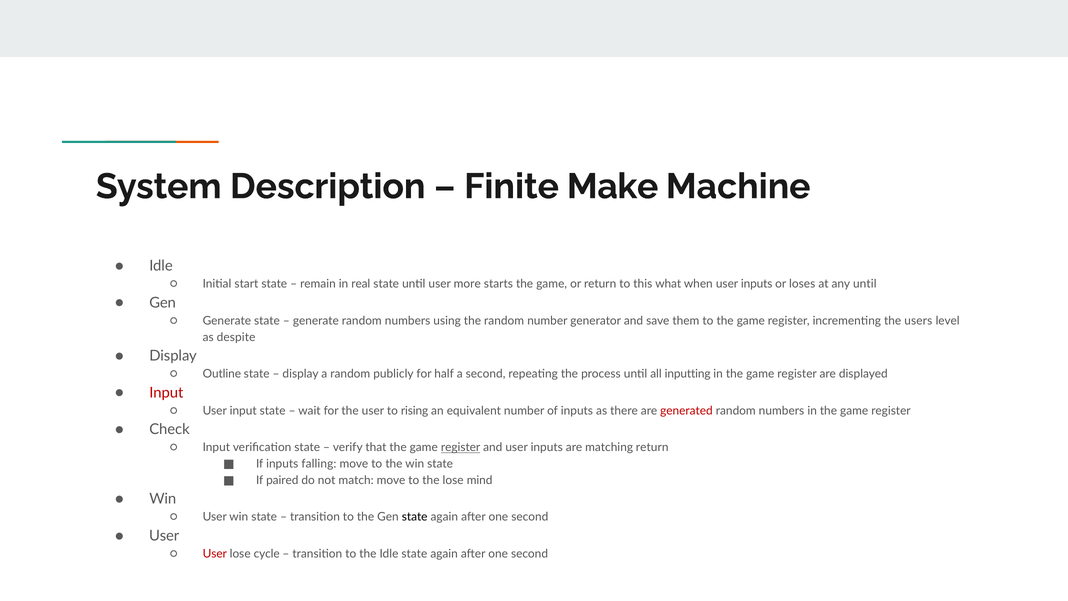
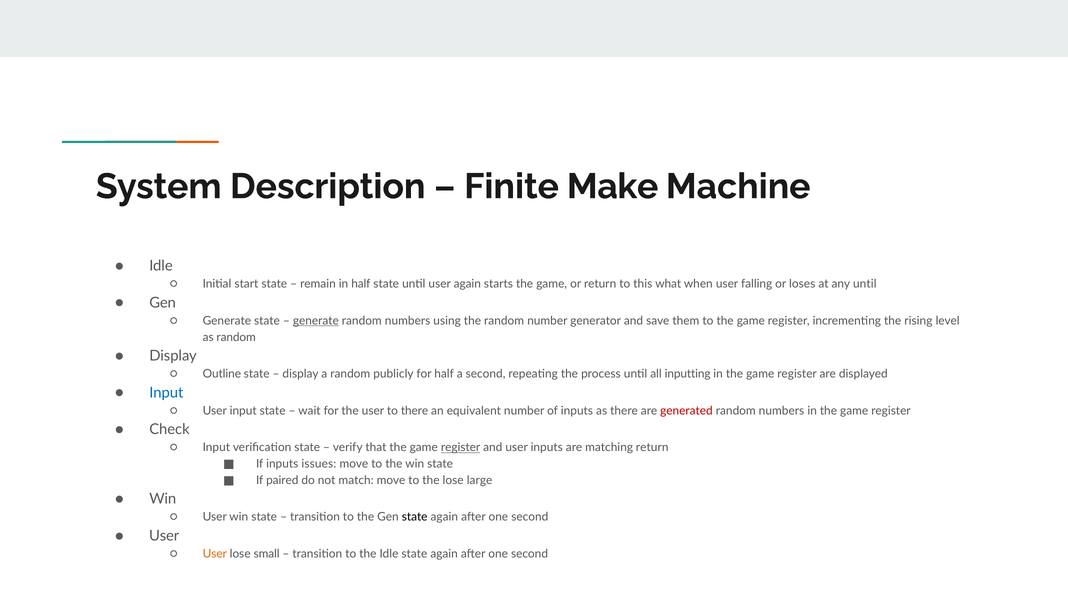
in real: real -> half (361, 284)
user more: more -> again (467, 284)
when user inputs: inputs -> falling (757, 284)
generate underline: none -> present (316, 321)
users: users -> rising (918, 321)
as despite: despite -> random (236, 337)
Input colour: red -> blue (166, 393)
to rising: rising -> there (415, 411)
falling: falling -> issues (319, 464)
mind: mind -> large (480, 480)
User colour: red -> orange (215, 554)
cycle: cycle -> small (267, 554)
